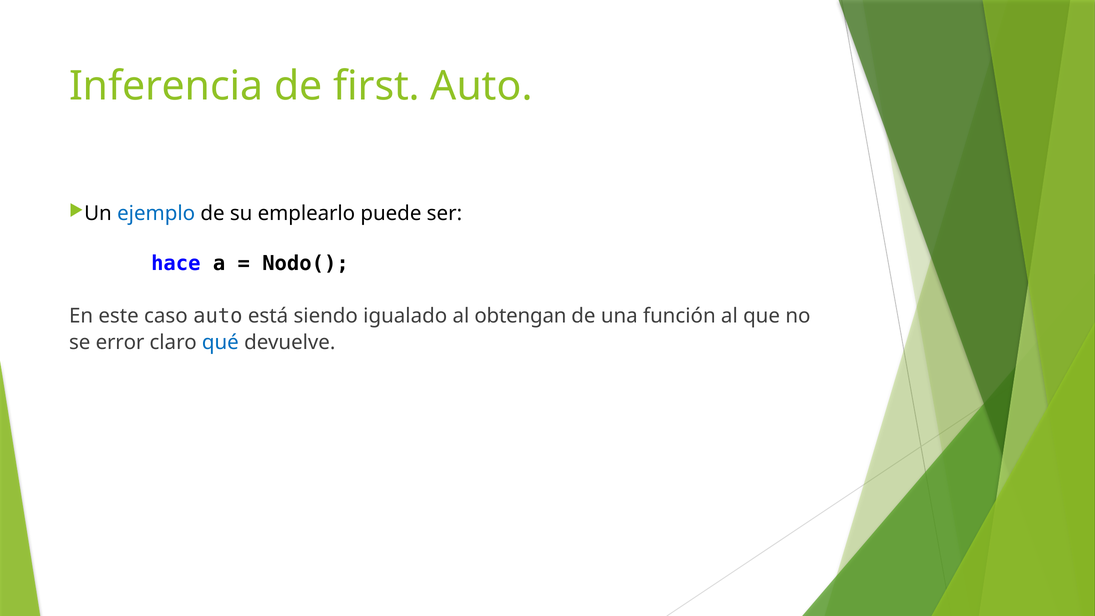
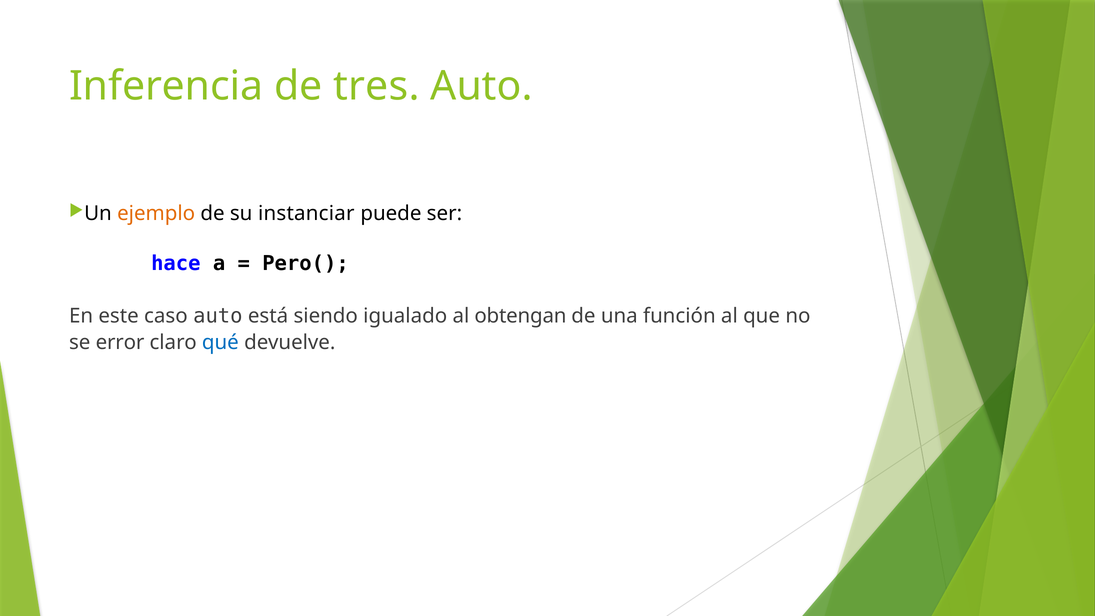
first: first -> tres (376, 86)
ejemplo colour: blue -> orange (156, 214)
emplearlo: emplearlo -> instanciar (306, 214)
Nodo(: Nodo( -> Pero( (306, 263)
